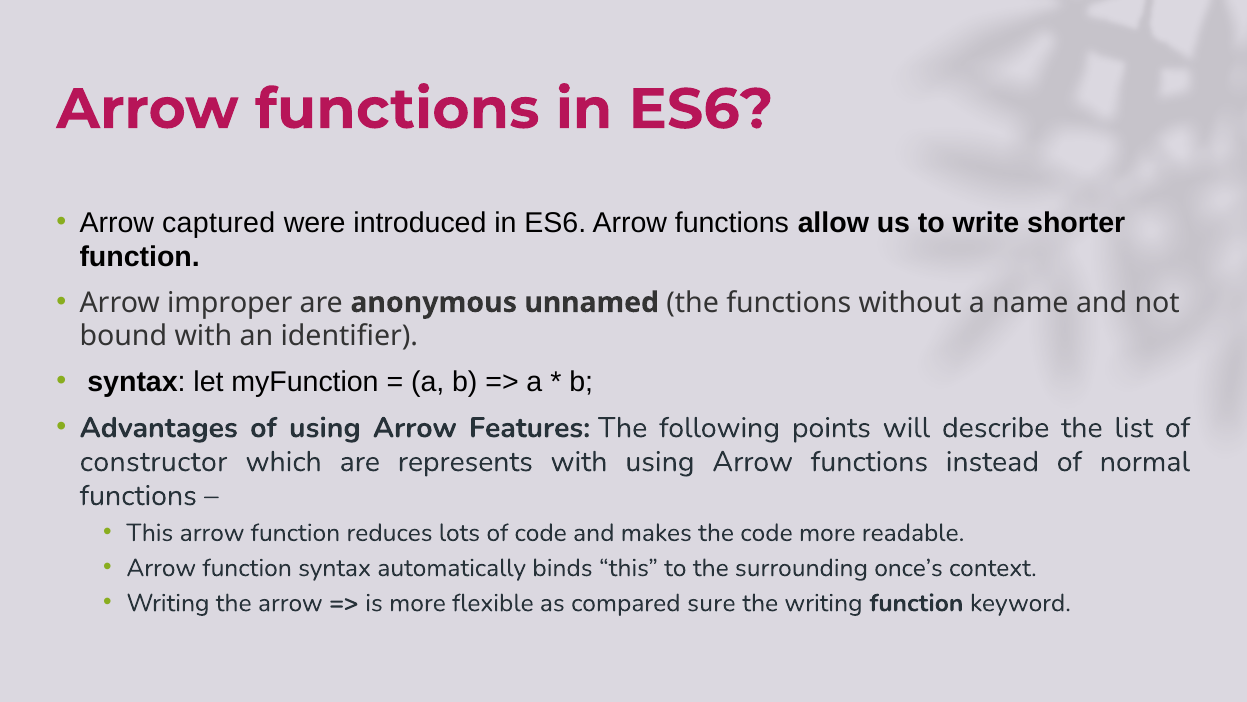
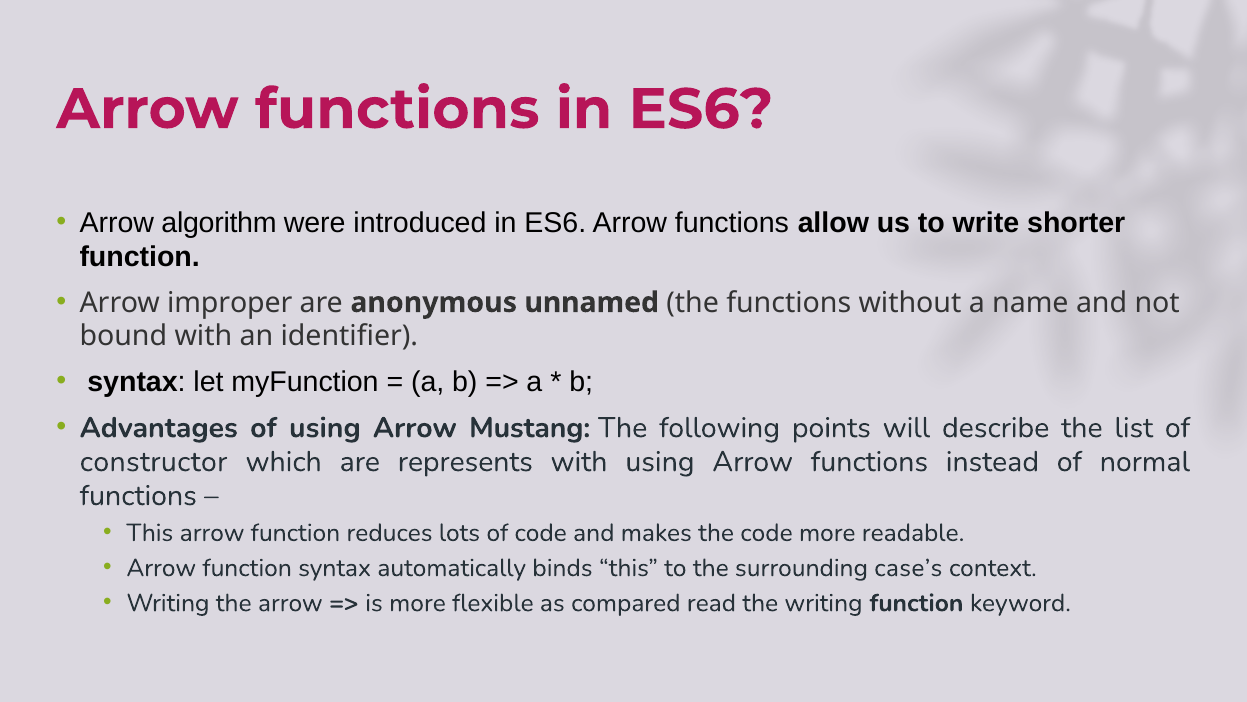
captured: captured -> algorithm (219, 223)
Features: Features -> Mustang (530, 427)
once’s: once’s -> case’s (908, 567)
sure: sure -> read (711, 603)
